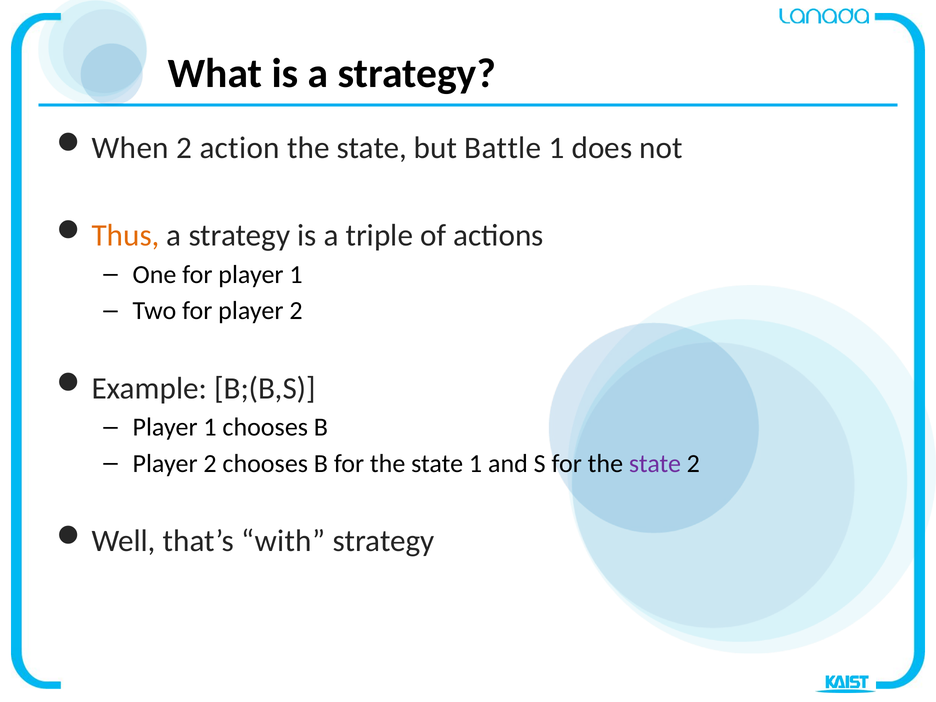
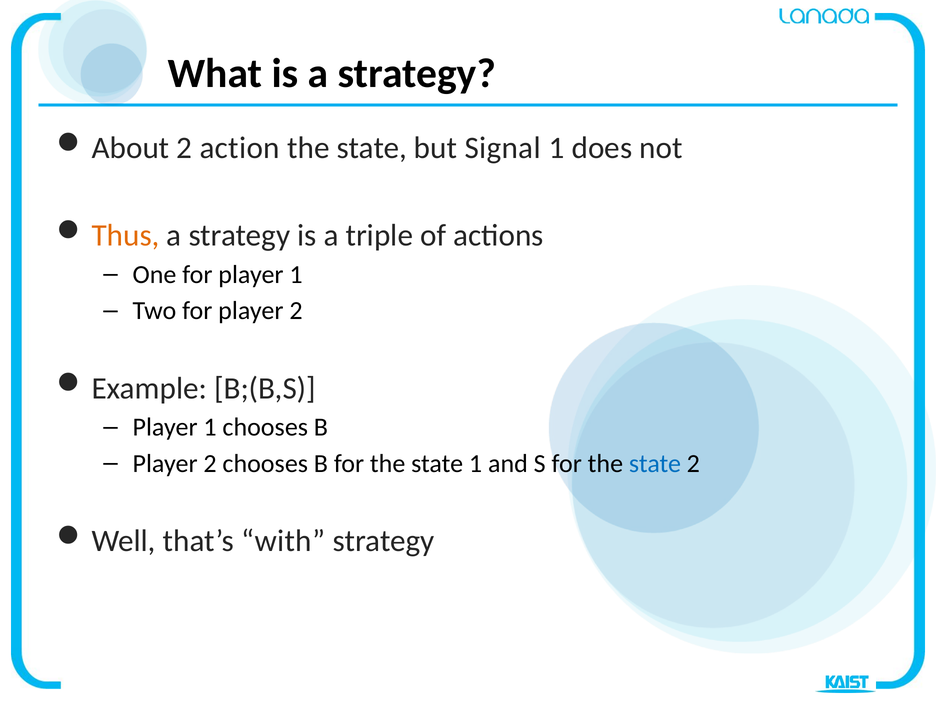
When: When -> About (131, 148)
Battle: Battle -> Signal (503, 148)
state colour: purple -> blue (655, 464)
